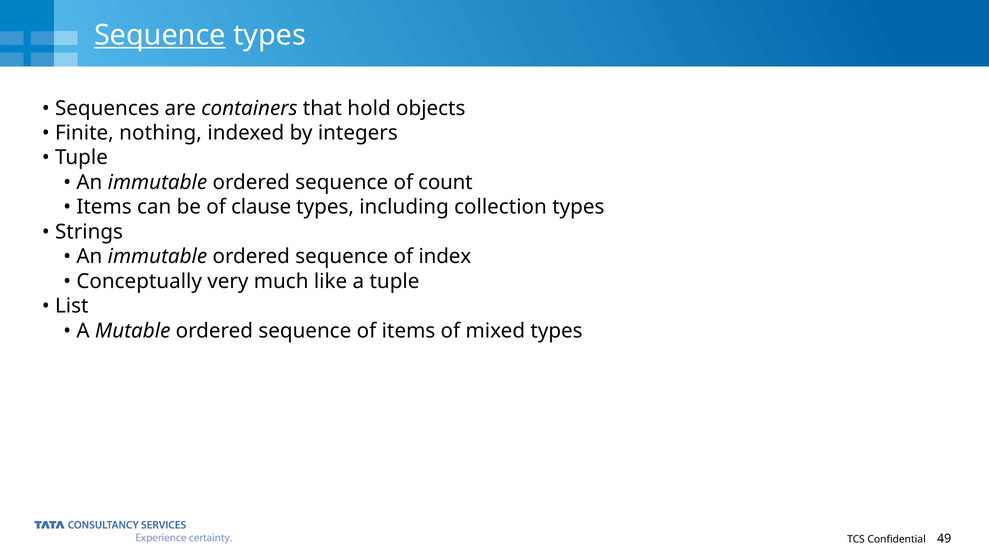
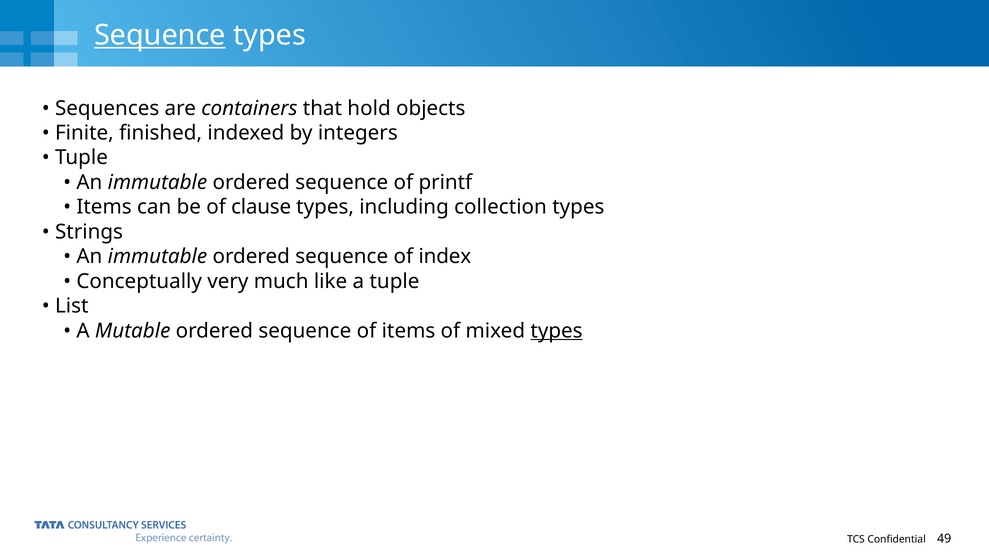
nothing: nothing -> finished (161, 133)
count: count -> printf (445, 183)
types underline: none -> present (557, 331)
